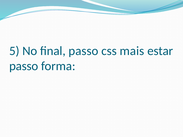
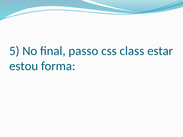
mais: mais -> class (132, 51)
passo: passo -> estou (24, 66)
